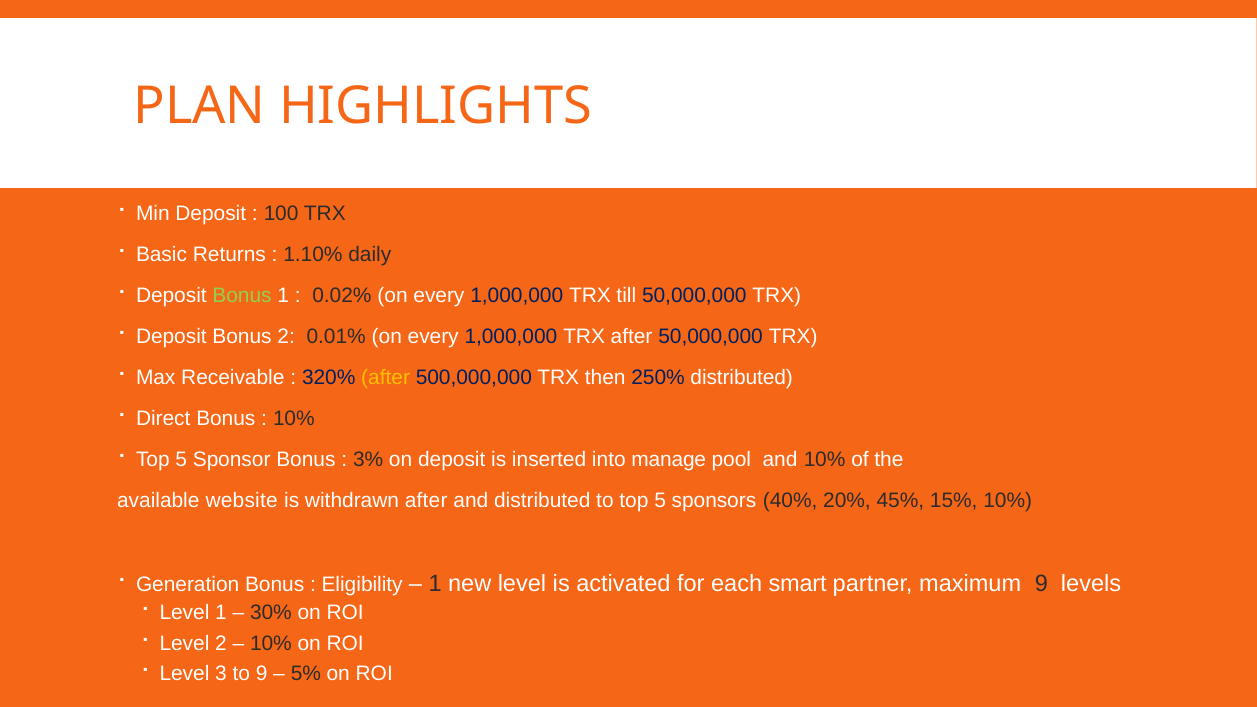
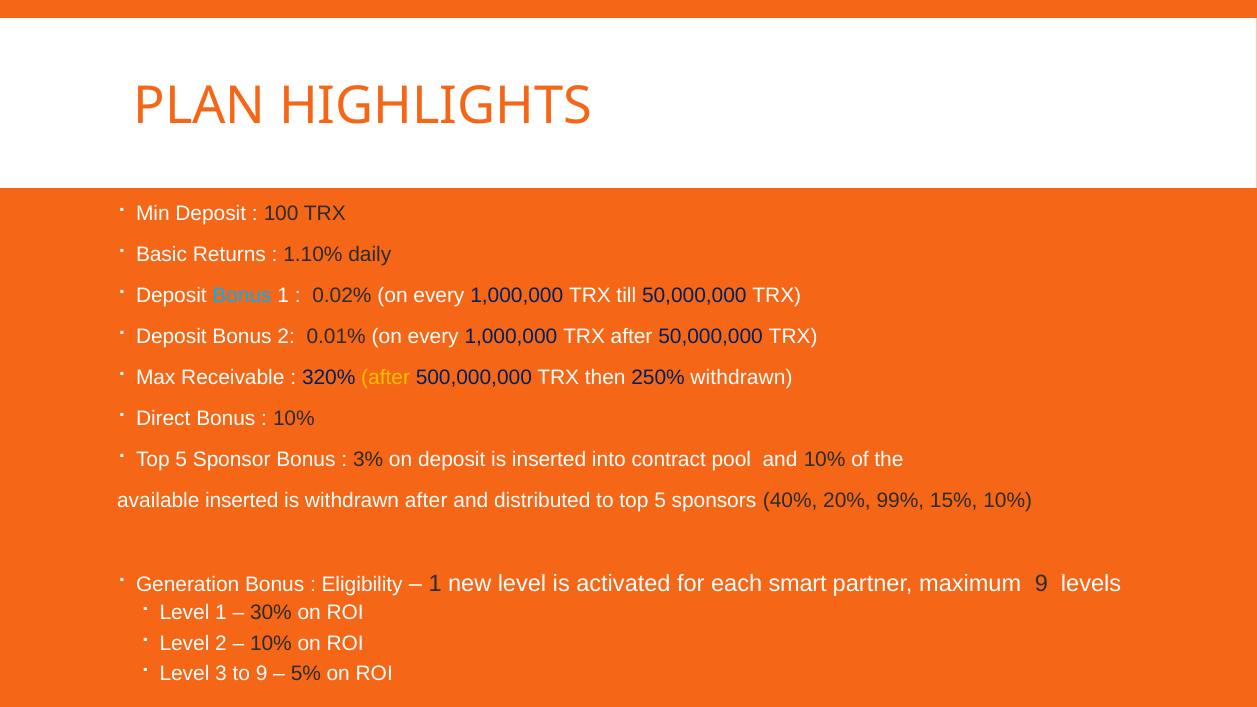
Bonus colour: light green -> light blue (242, 296)
250% distributed: distributed -> withdrawn (742, 378)
manage: manage -> contract (669, 459)
available website: website -> inserted (242, 500)
45%: 45% -> 99% (900, 500)
